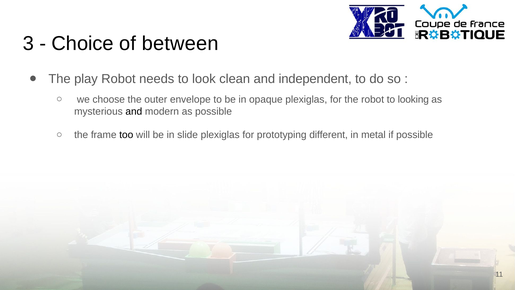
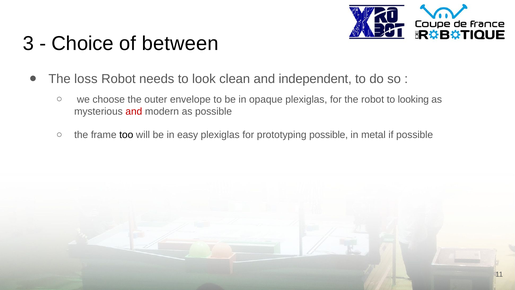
play: play -> loss (86, 79)
and colour: black -> red (134, 111)
slide: slide -> easy (188, 135)
prototyping different: different -> possible (329, 135)
